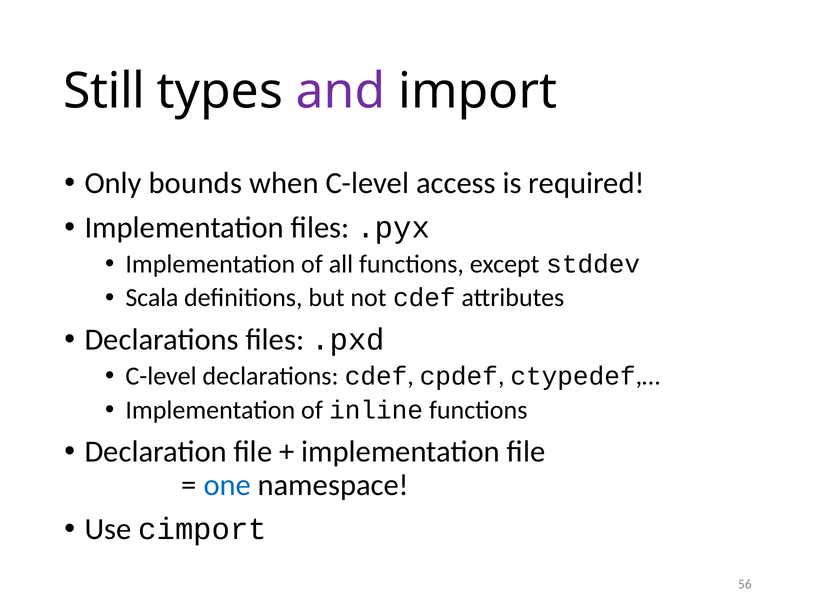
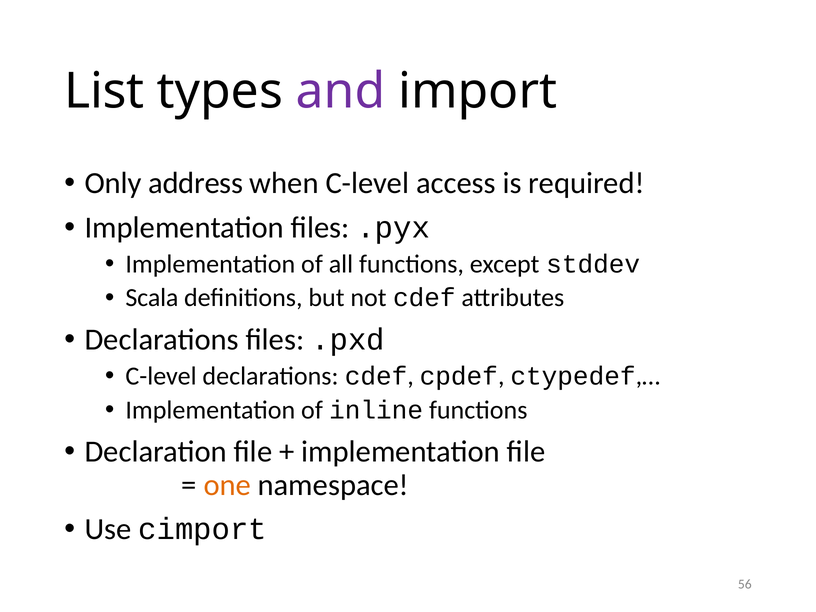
Still: Still -> List (104, 91)
bounds: bounds -> address (196, 183)
one colour: blue -> orange (227, 485)
